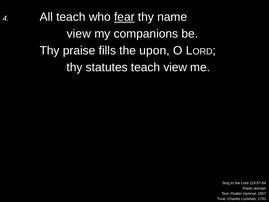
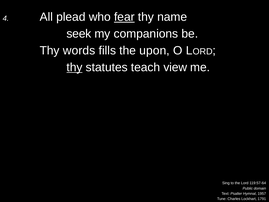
All teach: teach -> plead (71, 17)
view: view -> seek (79, 34)
praise: praise -> words (79, 51)
thy underline: none -> present (74, 67)
